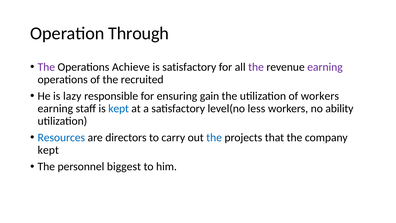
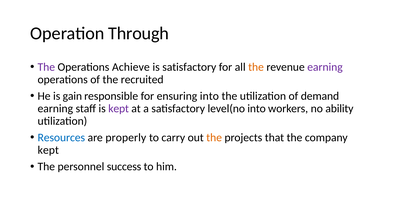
the colour: purple -> orange (256, 67)
lazy: lazy -> gain (72, 96)
ensuring gain: gain -> into (209, 96)
of workers: workers -> demand (320, 96)
kept colour: blue -> purple (119, 108)
level(no less: less -> into (257, 108)
directors: directors -> properly (126, 137)
the colour: blue -> orange (214, 137)
biggest: biggest -> success (124, 166)
